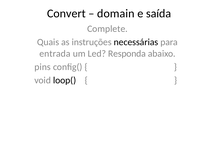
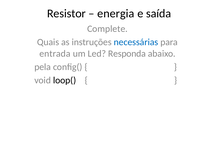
Convert: Convert -> Resistor (66, 14)
domain: domain -> energia (116, 14)
necessárias colour: black -> blue (136, 42)
pins: pins -> pela (43, 67)
